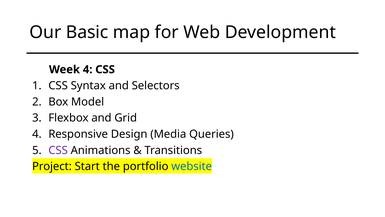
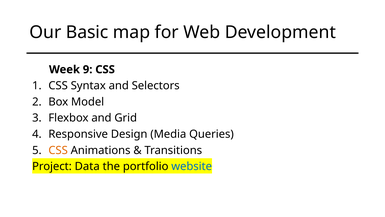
Week 4: 4 -> 9 (88, 69)
CSS colour: purple -> orange (58, 150)
Start: Start -> Data (87, 166)
